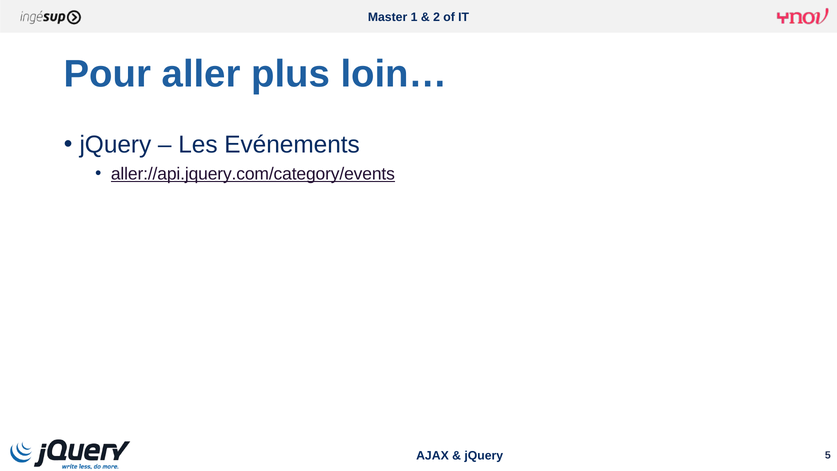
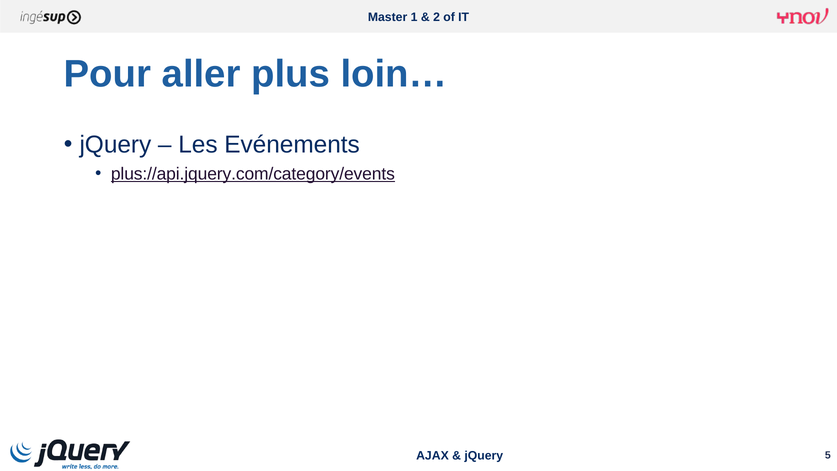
aller://api.jquery.com/category/events: aller://api.jquery.com/category/events -> plus://api.jquery.com/category/events (253, 174)
